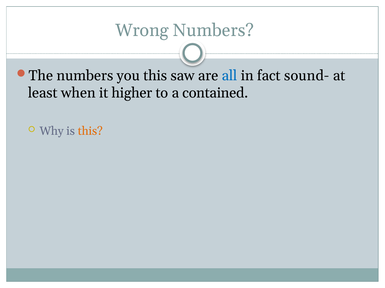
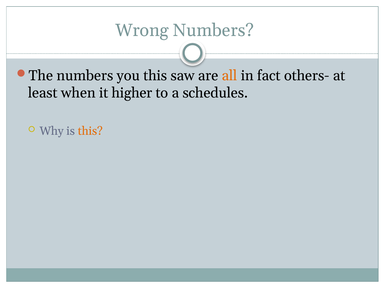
all colour: blue -> orange (230, 76)
sound-: sound- -> others- (307, 76)
contained: contained -> schedules (215, 93)
